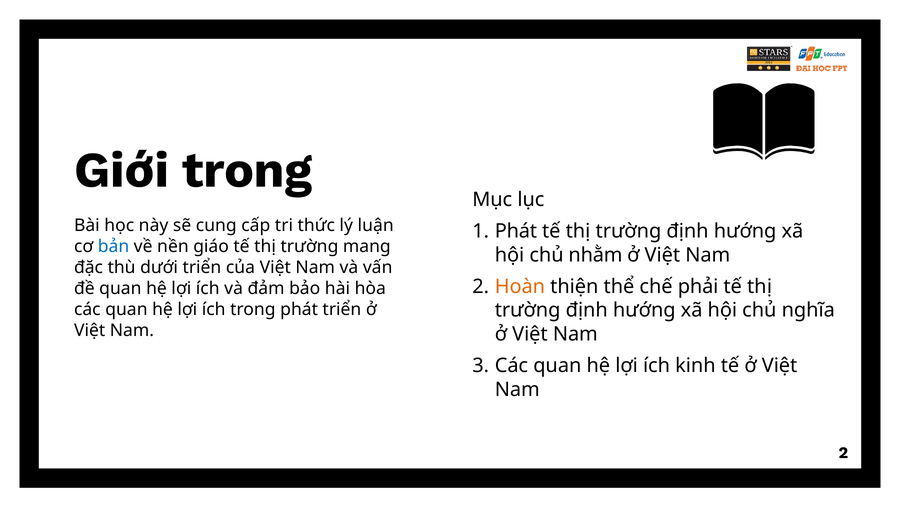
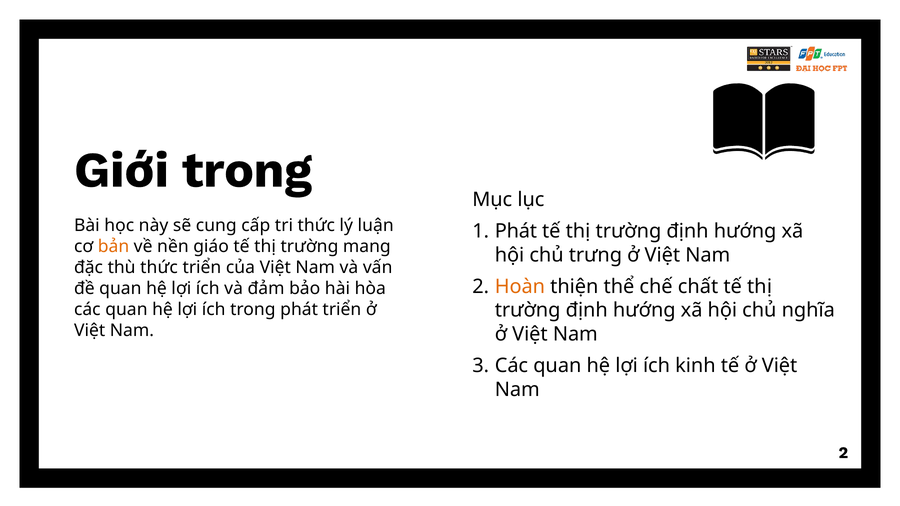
bản colour: blue -> orange (113, 247)
nhằm: nhằm -> trưng (595, 255)
thù dưới: dưới -> thức (159, 268)
phải: phải -> chất (698, 287)
